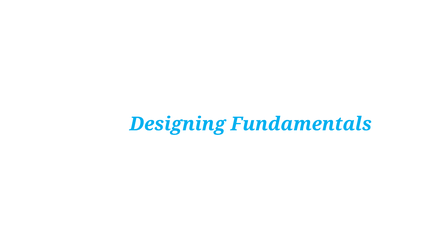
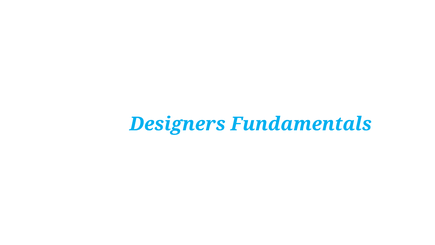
Designing: Designing -> Designers (177, 124)
